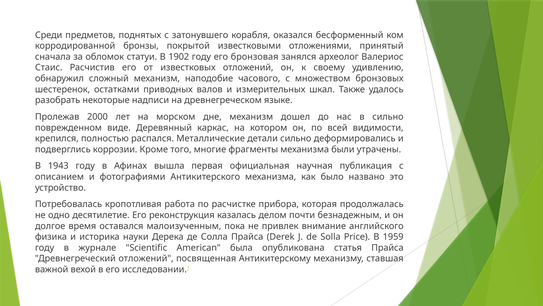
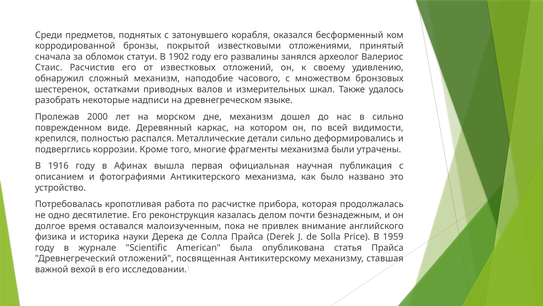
бронзовая: бронзовая -> развалины (255, 57)
1943: 1943 -> 1916 (58, 166)
